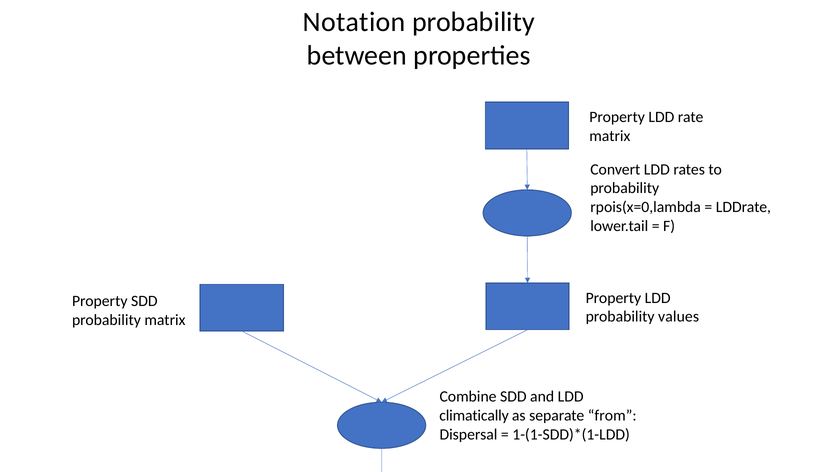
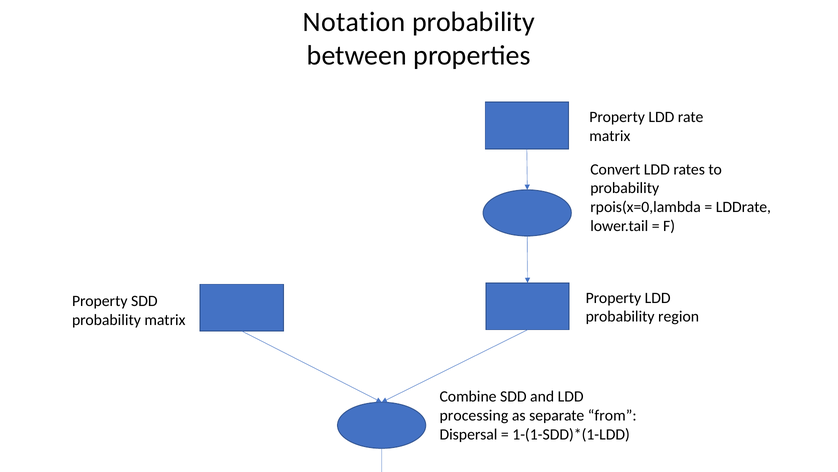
values: values -> region (679, 316)
climatically: climatically -> processing (474, 415)
